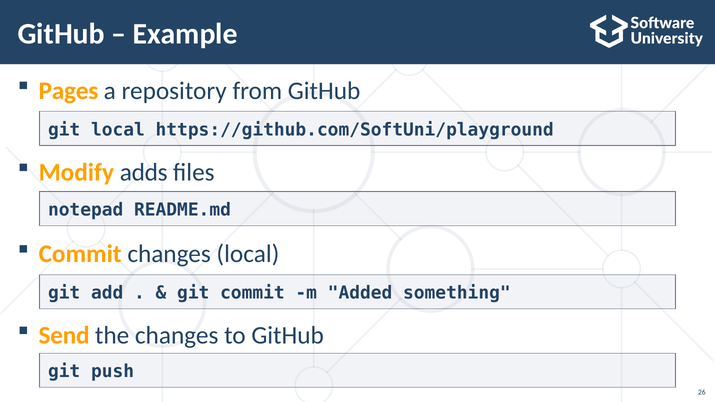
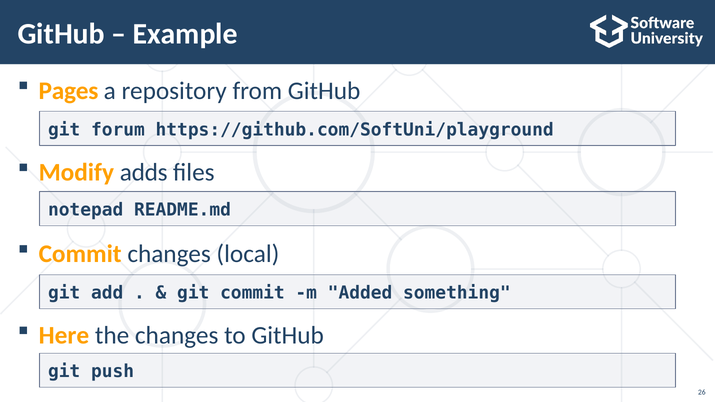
git local: local -> forum (118, 130)
Send: Send -> Here (64, 336)
